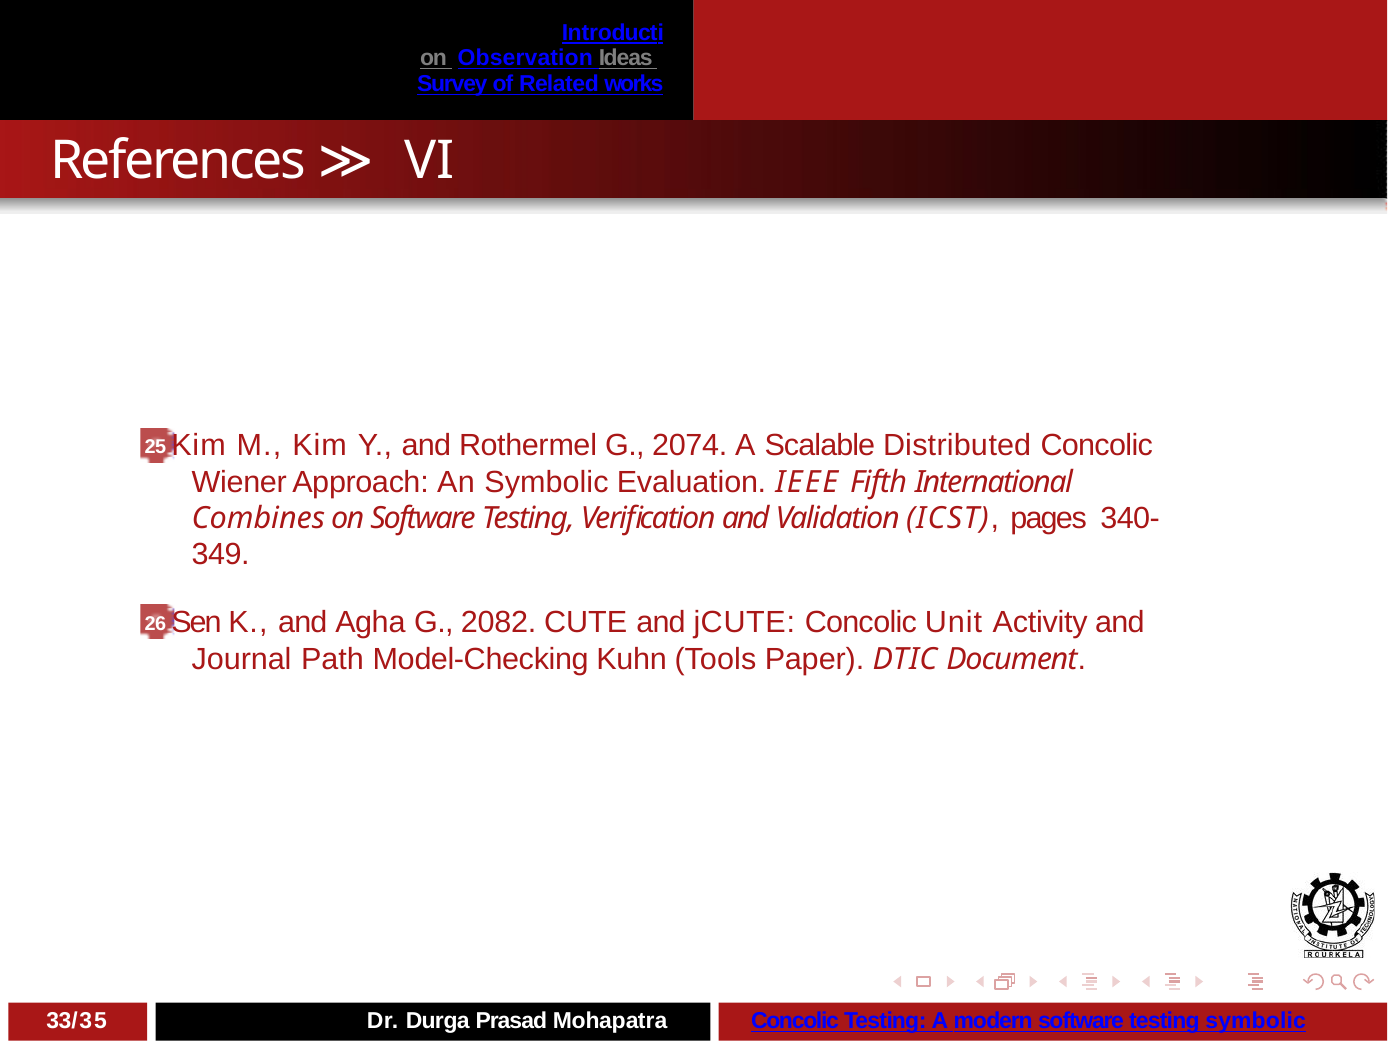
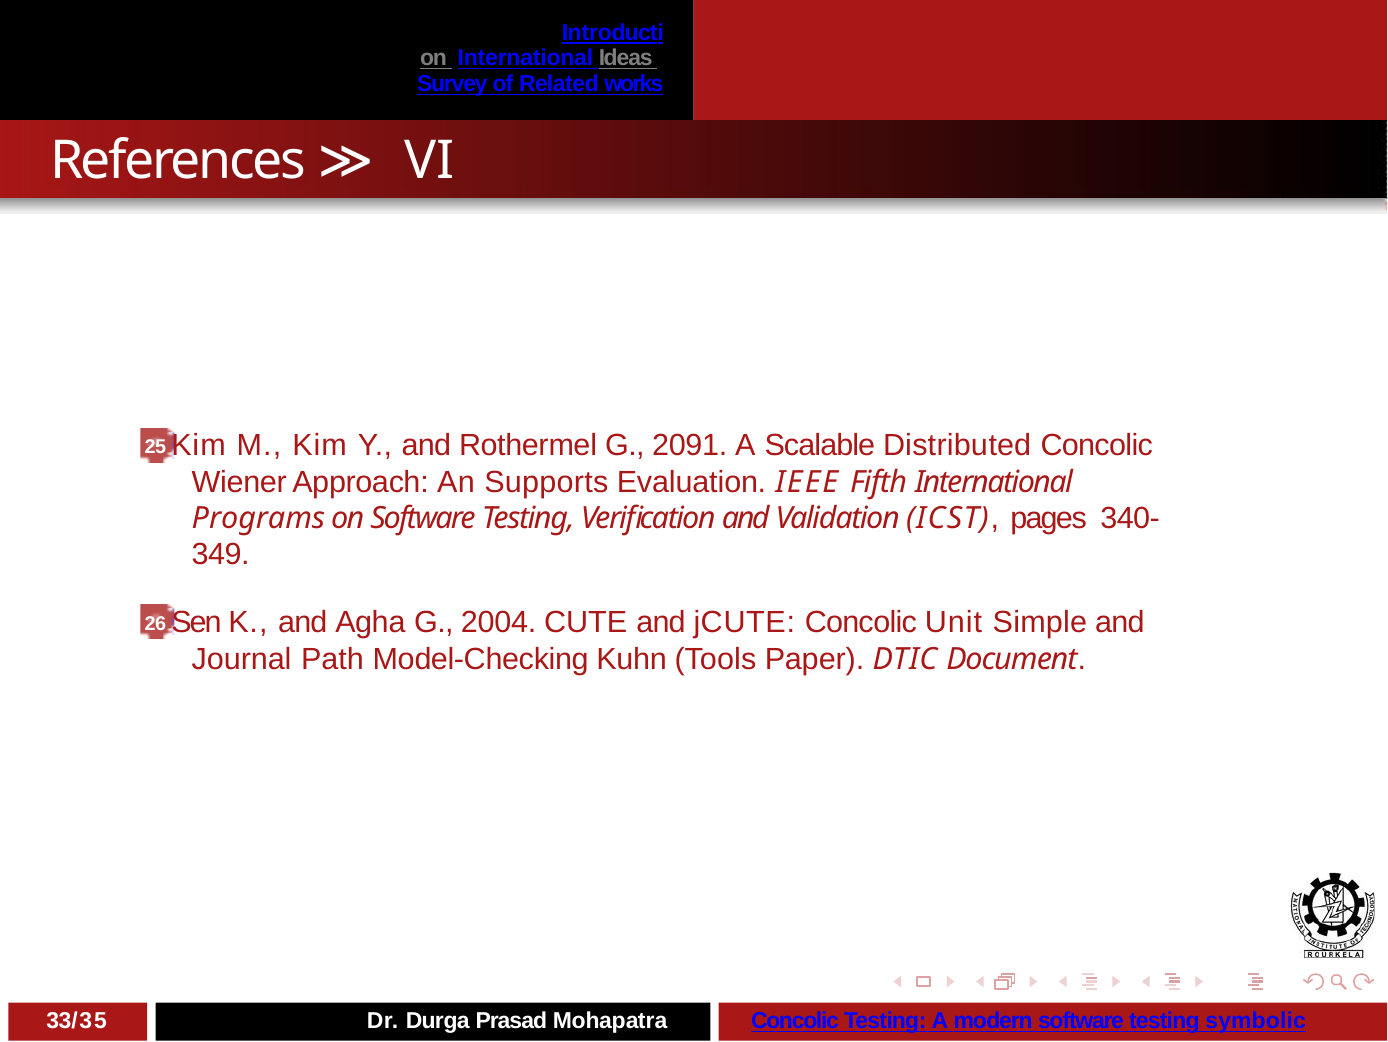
on Observation: Observation -> International (525, 58)
2074: 2074 -> 2091 (690, 445)
An Symbolic: Symbolic -> Supports (546, 482)
Combines: Combines -> Programs (258, 518)
2082: 2082 -> 2004 (499, 622)
Activity: Activity -> Simple (1040, 622)
